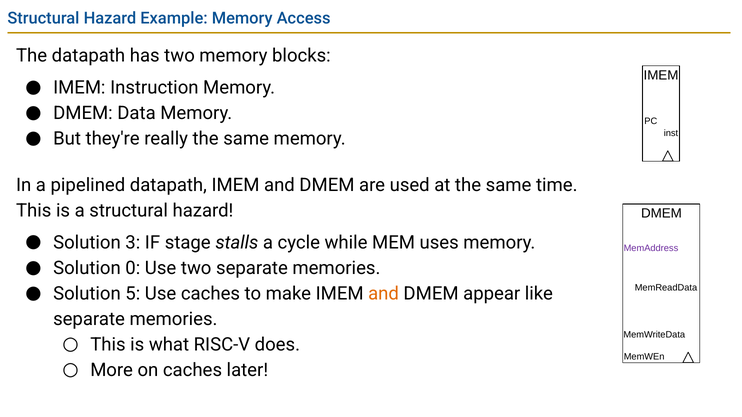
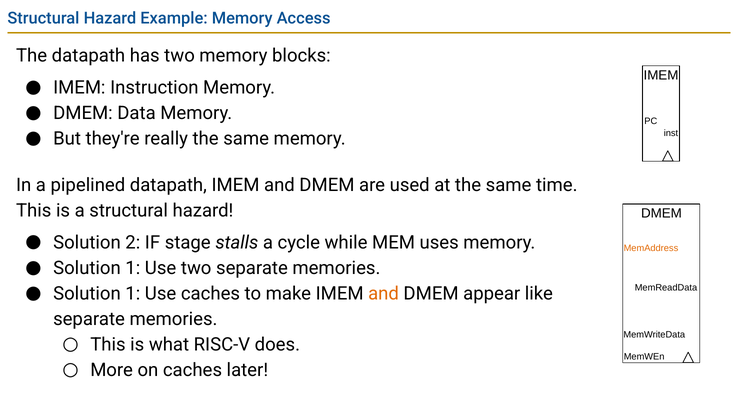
3: 3 -> 2 (133, 243)
MemAddress colour: purple -> orange (651, 248)
0: 0 -> 1 (133, 268)
5: 5 -> 1 (133, 294)
